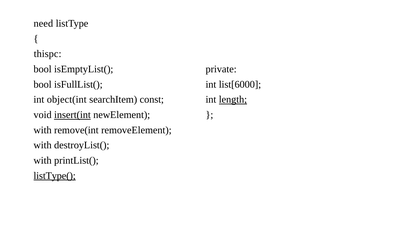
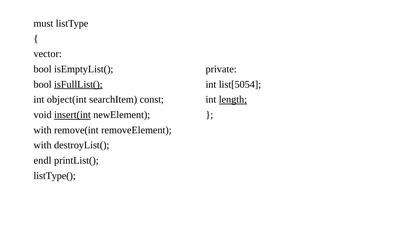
need: need -> must (43, 23)
thispc: thispc -> vector (48, 54)
isFullList( underline: none -> present (78, 84)
list[6000: list[6000 -> list[5054 (240, 84)
with: with -> endl (43, 160)
listType( underline: present -> none (55, 175)
